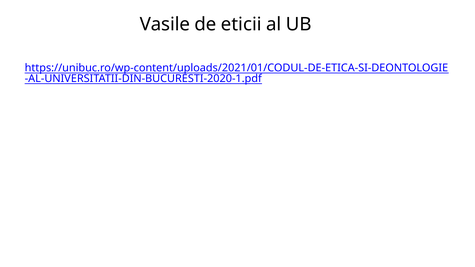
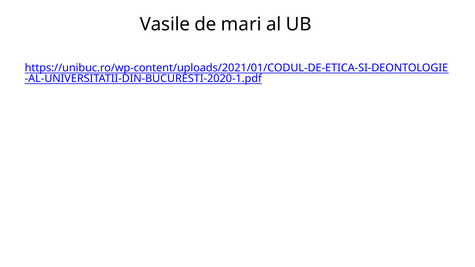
eticii: eticii -> mari (241, 24)
